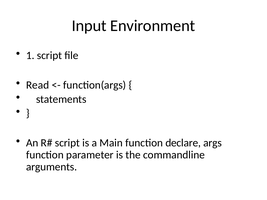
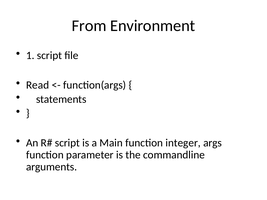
Input: Input -> From (89, 26)
declare: declare -> integer (183, 143)
